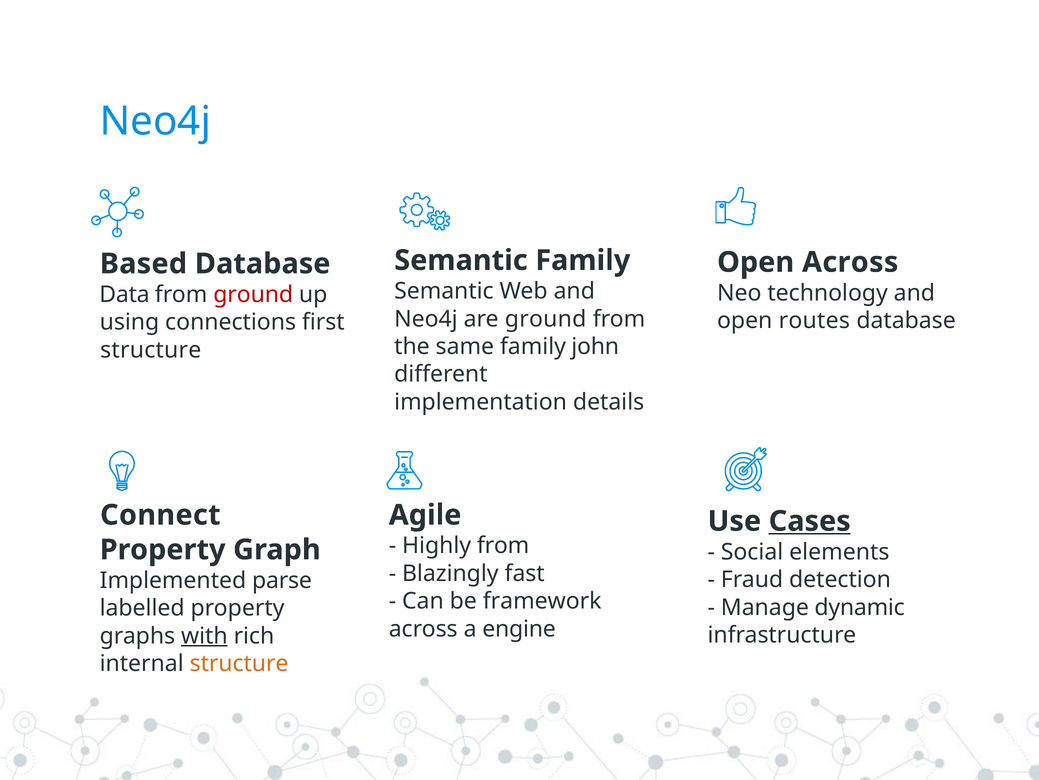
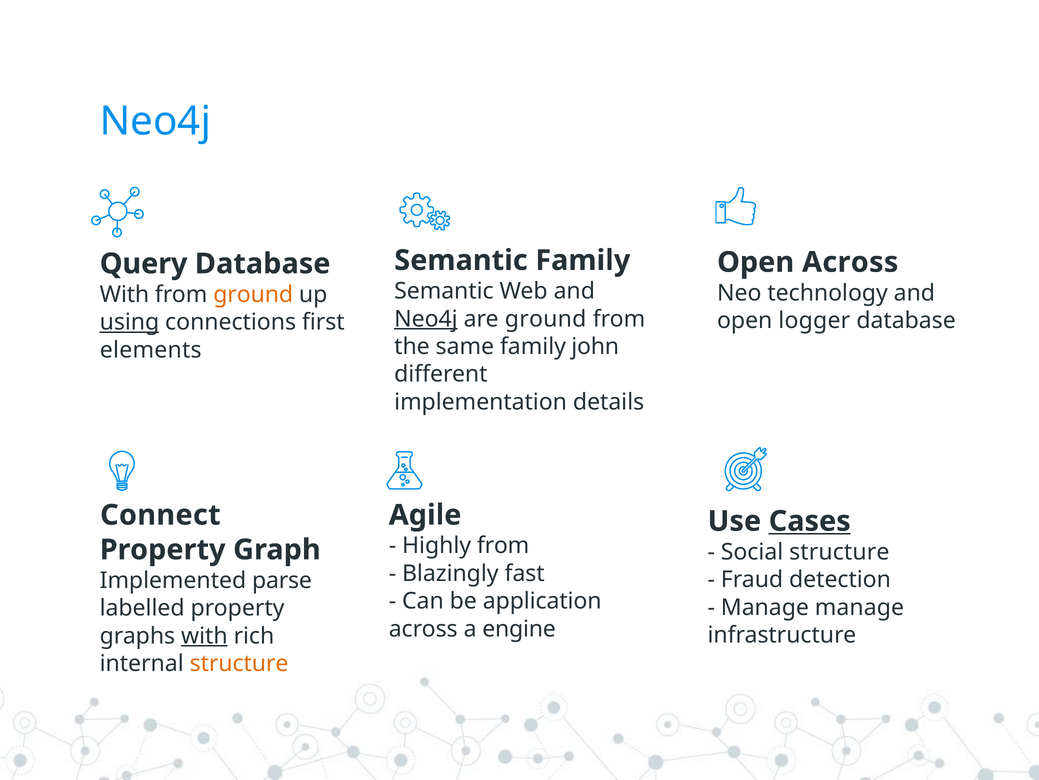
Based: Based -> Query (144, 264)
Data: Data -> With (124, 294)
ground colour: red -> orange (253, 294)
Neo4j underline: none -> present (426, 319)
routes: routes -> logger (814, 320)
using underline: none -> present (129, 322)
structure: structure -> elements (151, 350)
Social elements: elements -> structure (839, 551)
framework: framework -> application (542, 601)
Manage dynamic: dynamic -> manage (859, 607)
